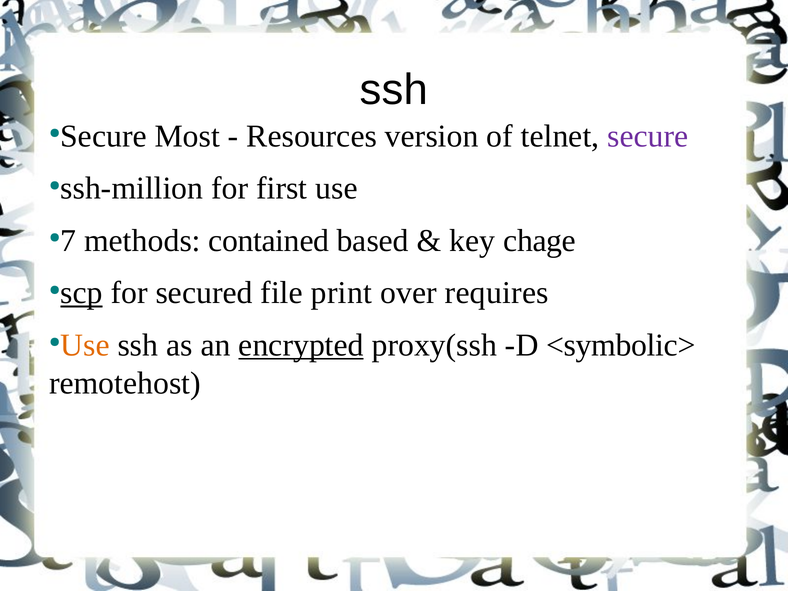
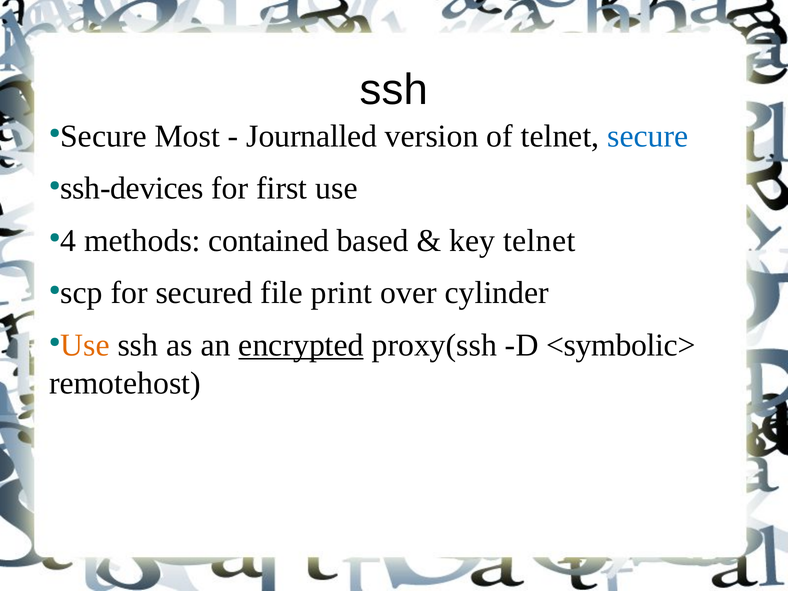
Resources: Resources -> Journalled (312, 136)
secure colour: purple -> blue (648, 136)
ssh-million: ssh-million -> ssh-devices (132, 188)
7: 7 -> 4 (68, 241)
key chage: chage -> telnet (539, 241)
scp underline: present -> none (82, 293)
requires: requires -> cylinder (497, 293)
